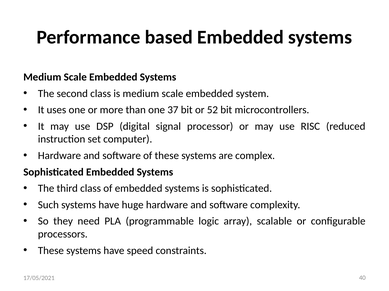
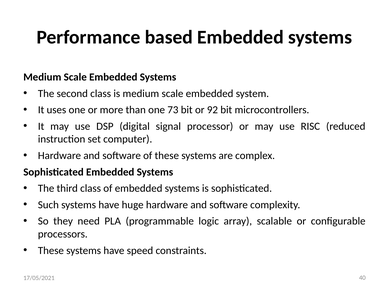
37: 37 -> 73 (173, 110)
52: 52 -> 92 (212, 110)
